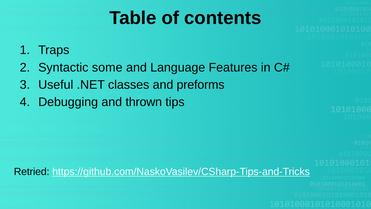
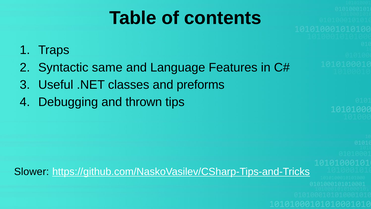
some: some -> same (107, 67)
Retried: Retried -> Slower (32, 172)
